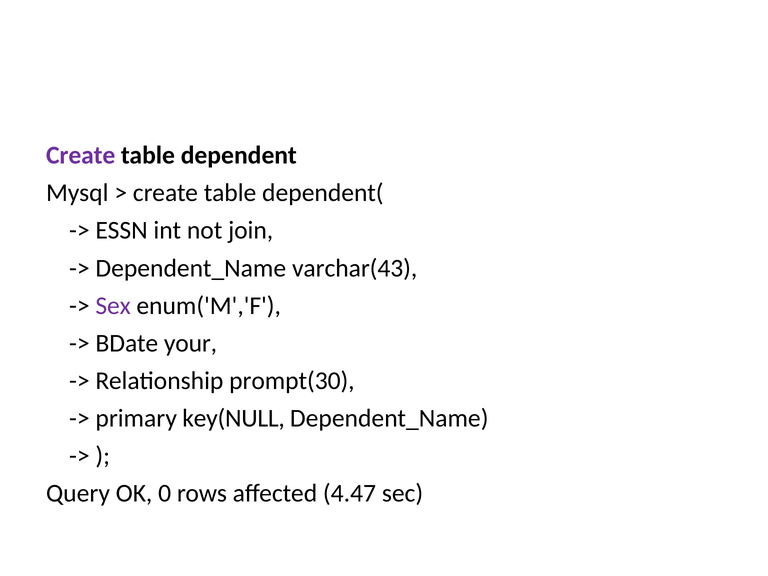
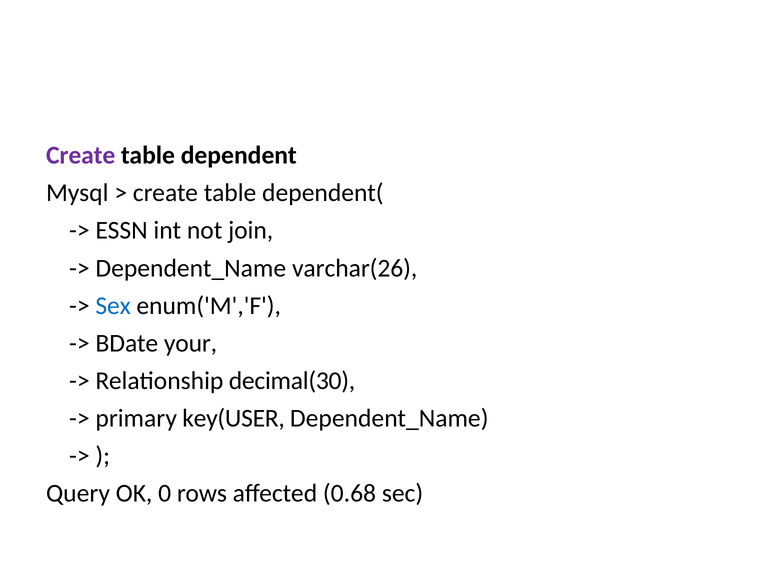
varchar(43: varchar(43 -> varchar(26 (355, 268)
Sex colour: purple -> blue (113, 306)
prompt(30: prompt(30 -> decimal(30 (292, 381)
key(NULL: key(NULL -> key(USER (234, 418)
4.47: 4.47 -> 0.68 (350, 493)
